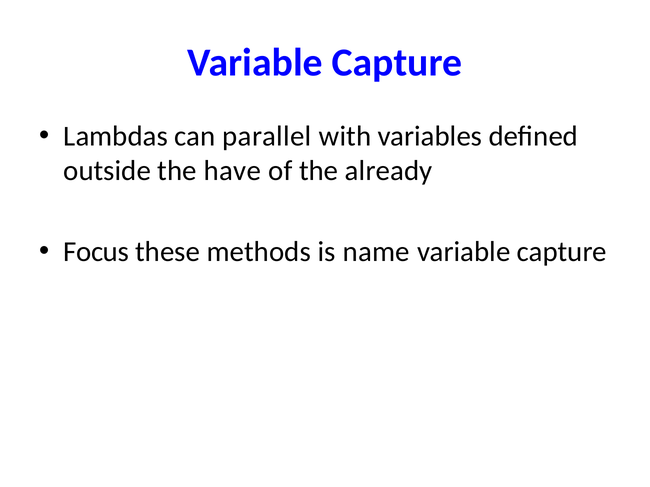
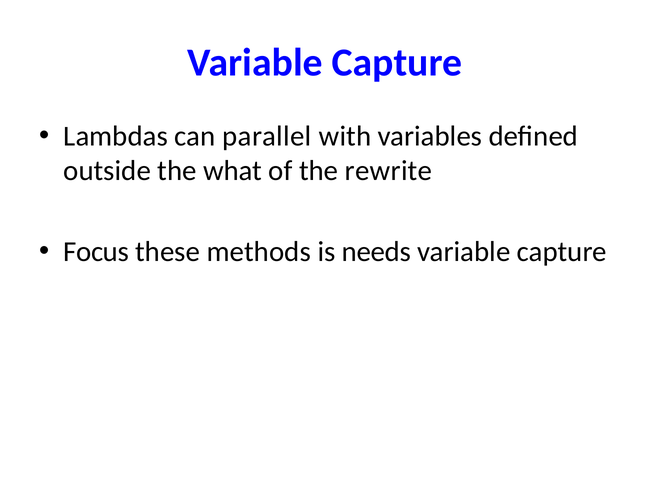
have: have -> what (233, 171)
already: already -> rewrite (389, 171)
name: name -> needs (376, 252)
